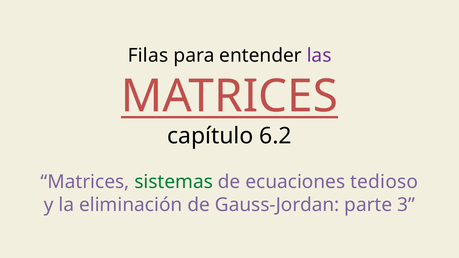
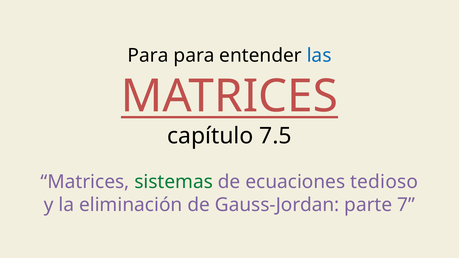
Filas: Filas -> Para (148, 55)
las colour: purple -> blue (319, 55)
6.2: 6.2 -> 7.5 (276, 136)
3: 3 -> 7 (406, 205)
